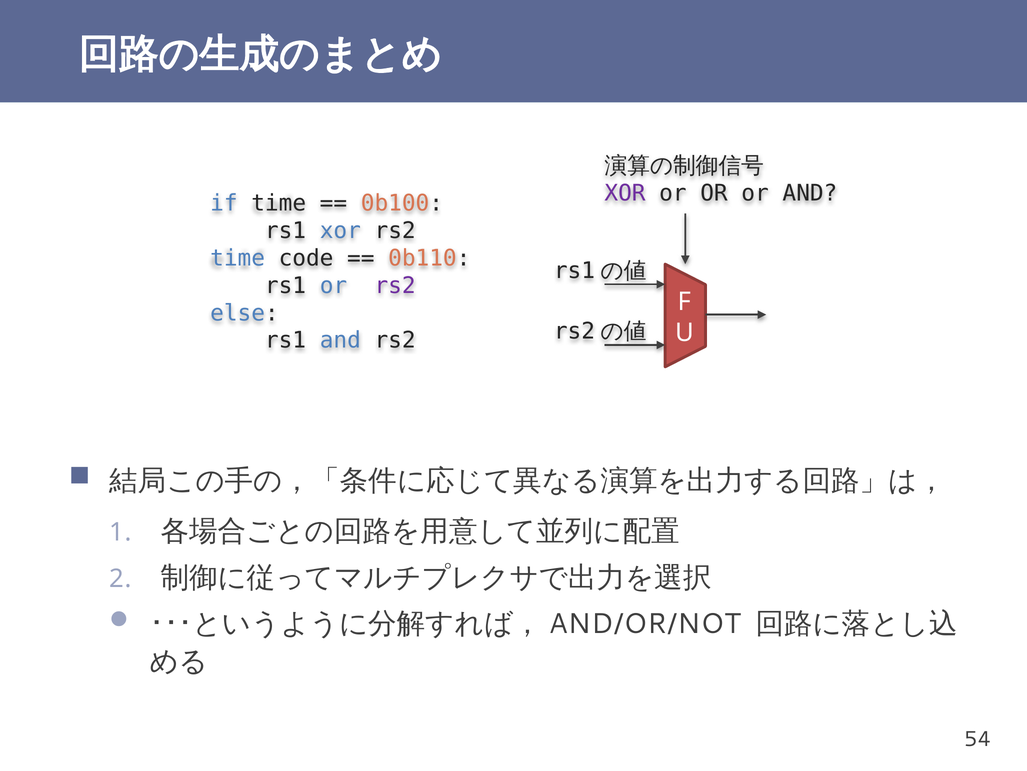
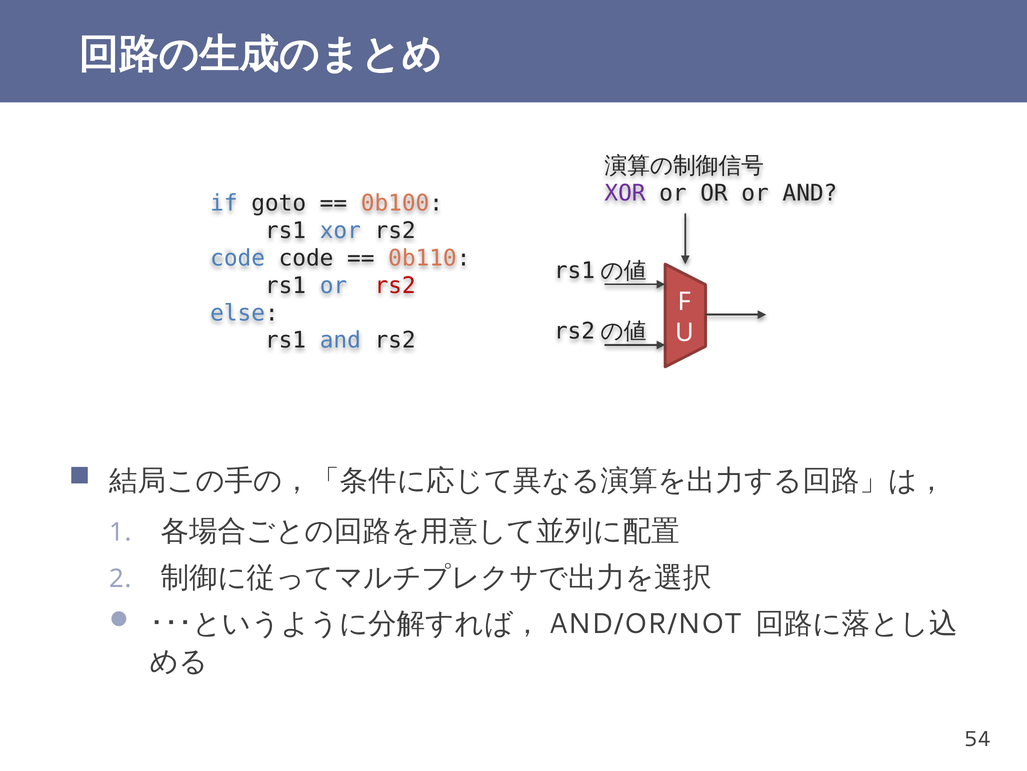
if time: time -> goto (279, 203)
time: time -> code (238, 258)
rs2 colour: purple -> red (395, 285)
